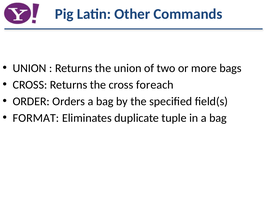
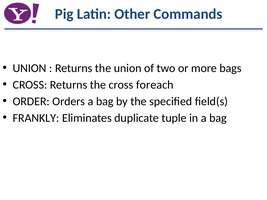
FORMAT: FORMAT -> FRANKLY (36, 118)
